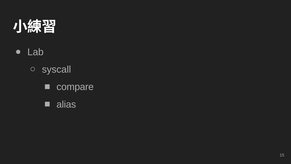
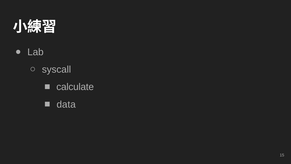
compare: compare -> calculate (75, 87)
alias: alias -> data (66, 104)
